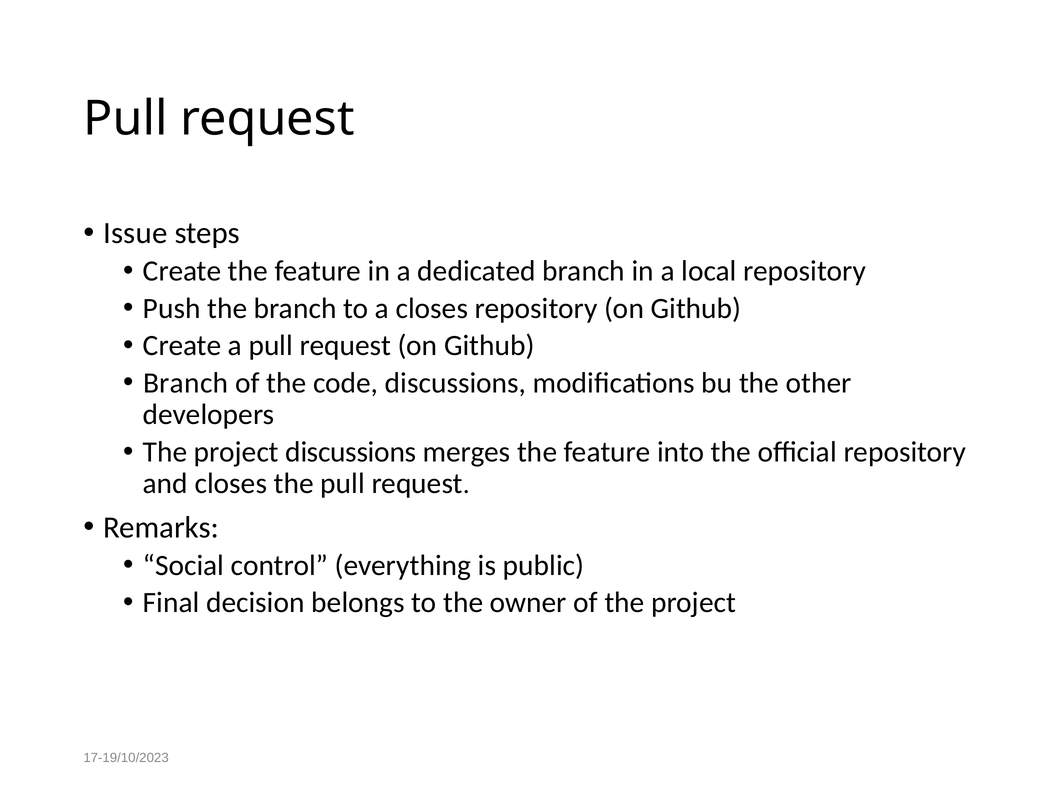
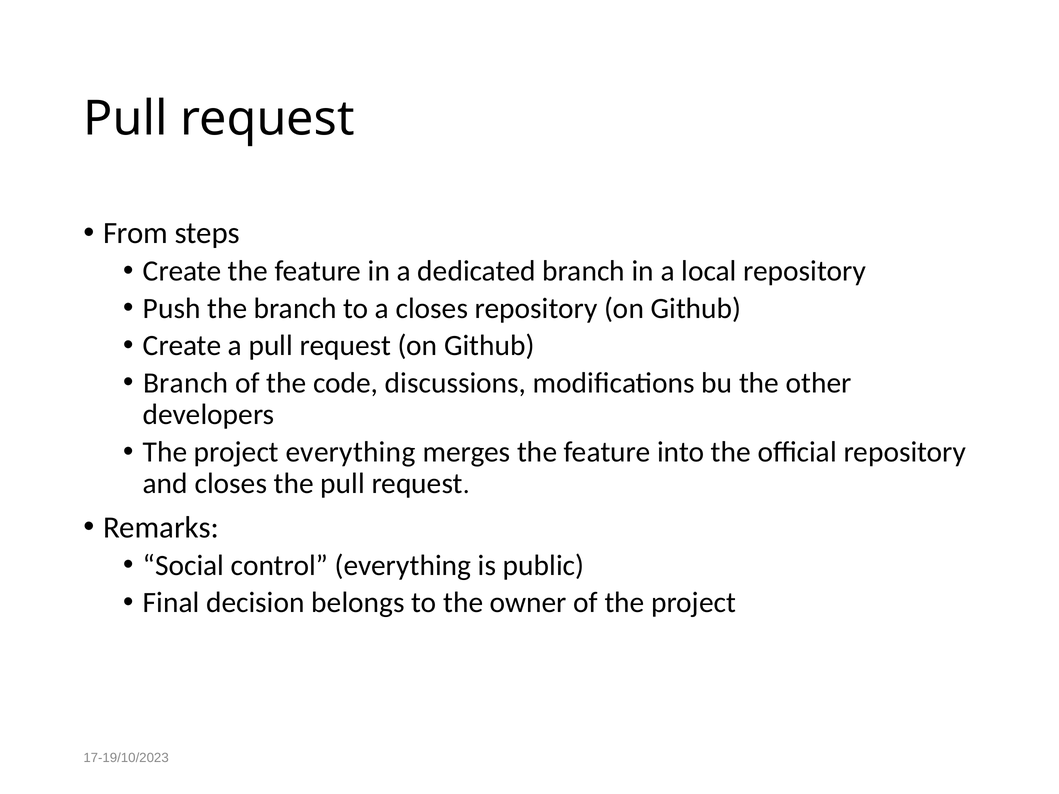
Issue: Issue -> From (136, 233)
project discussions: discussions -> everything (351, 452)
